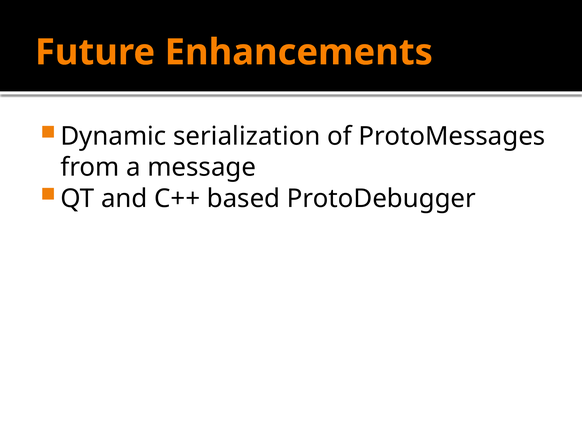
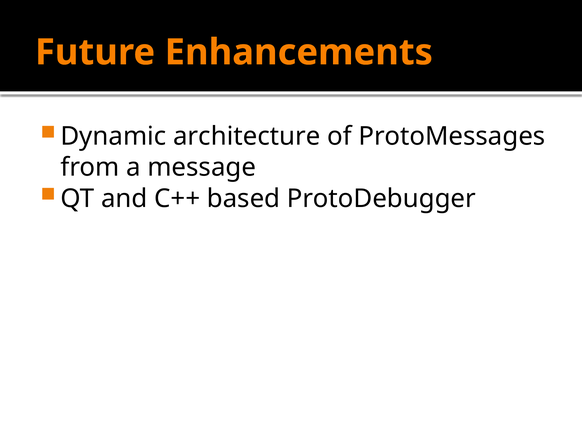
serialization: serialization -> architecture (247, 136)
